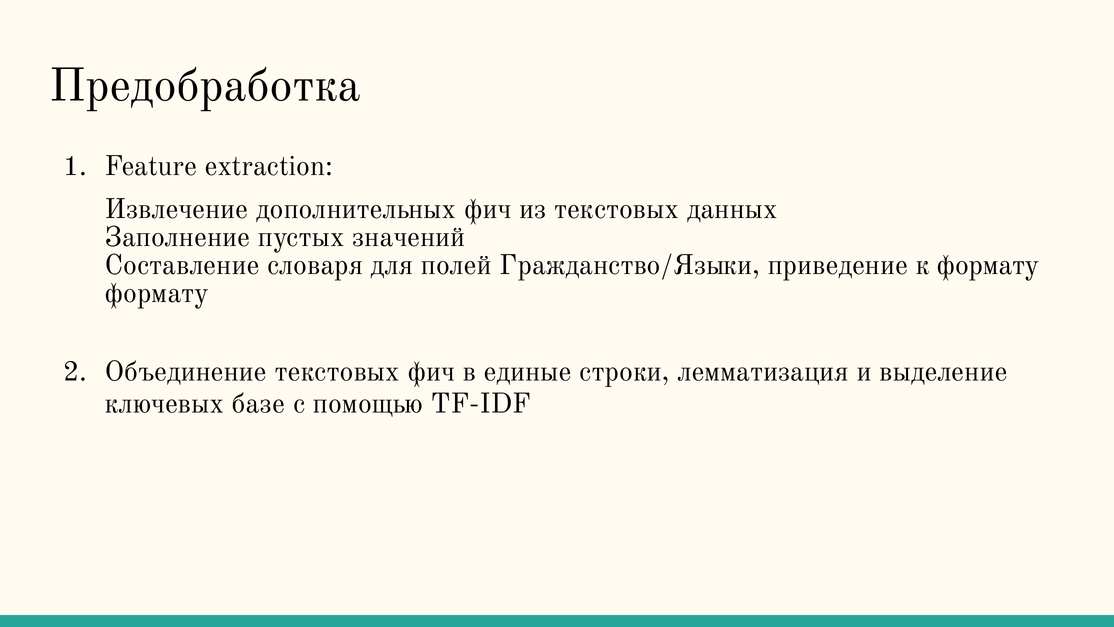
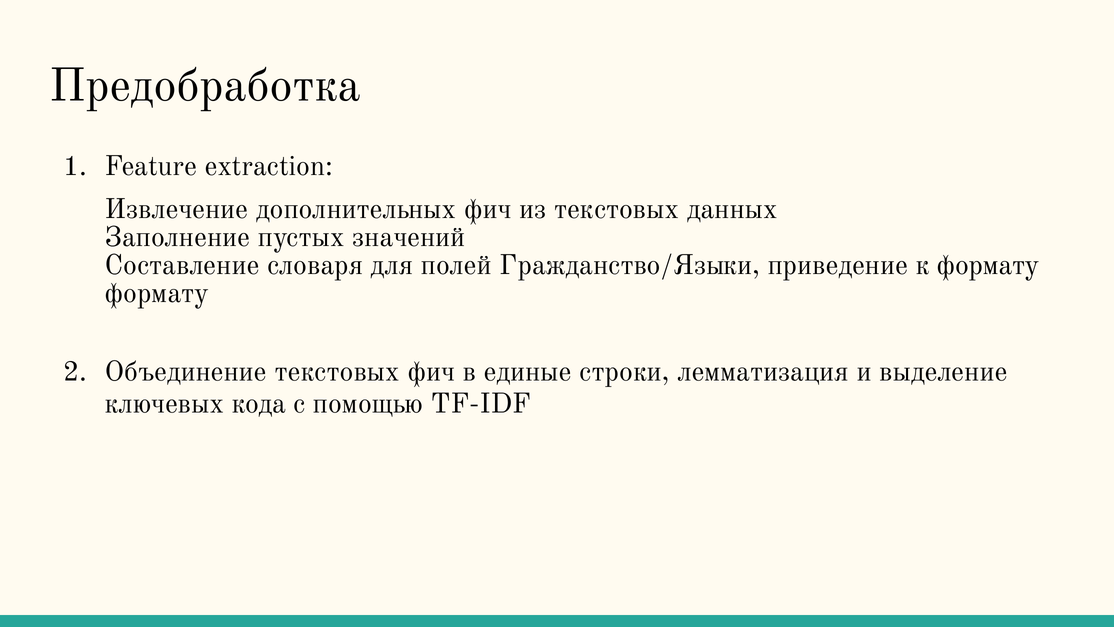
базе: базе -> кода (259, 403)
